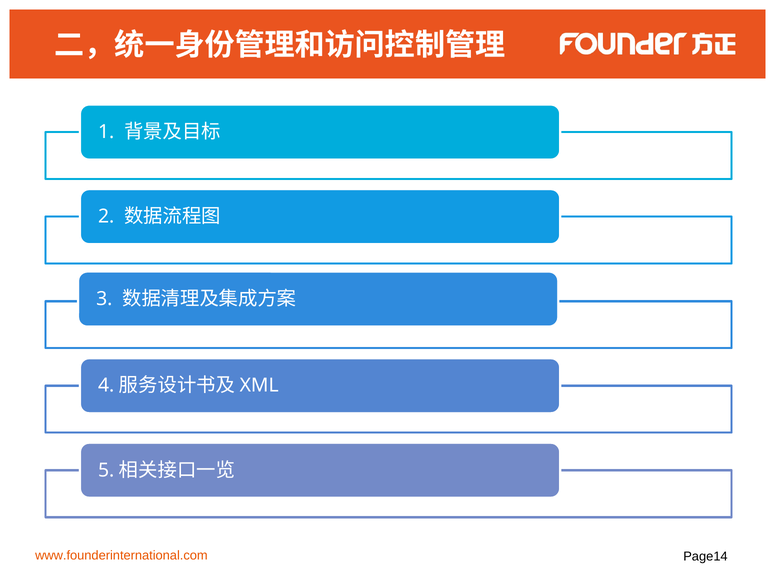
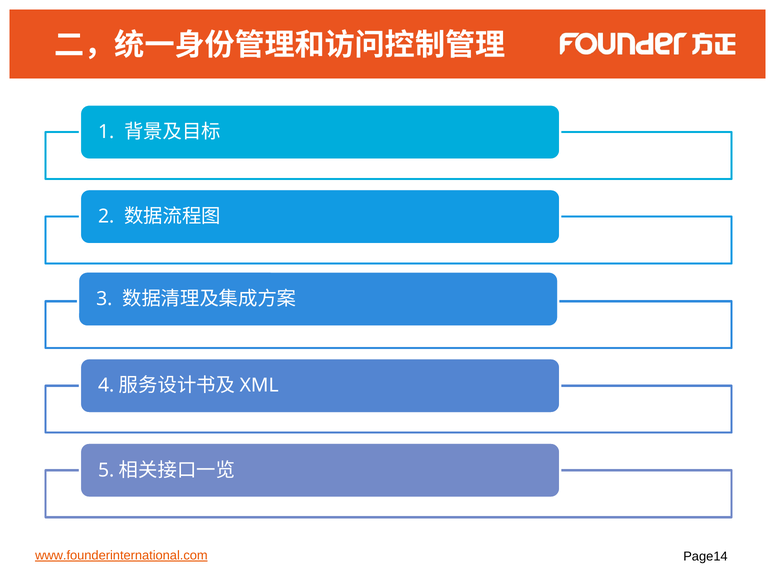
www.founderinternational.com underline: none -> present (121, 555)
